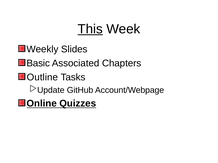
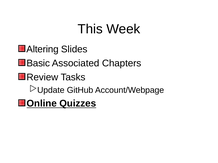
This underline: present -> none (90, 29)
Weekly: Weekly -> Altering (43, 49)
Outline: Outline -> Review (42, 77)
